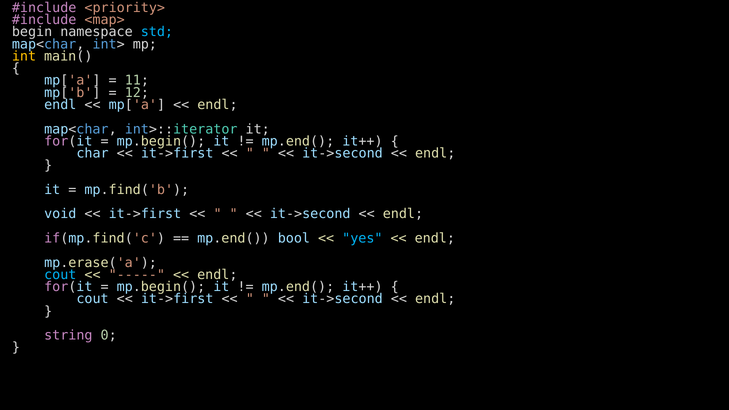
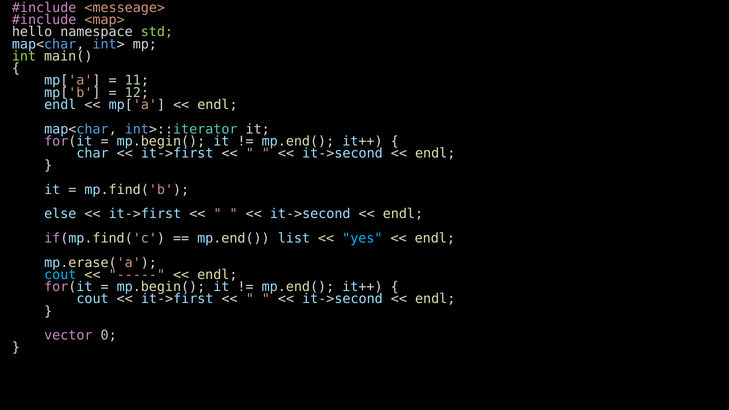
<priority>: <priority> -> <messeage> (125, 8)
begin: begin -> hello (32, 32)
std colour: light blue -> light green (157, 32)
int colour: yellow -> light green (24, 56)
void: void -> else (60, 214)
bool: bool -> list (294, 238)
string: string -> vector (68, 335)
